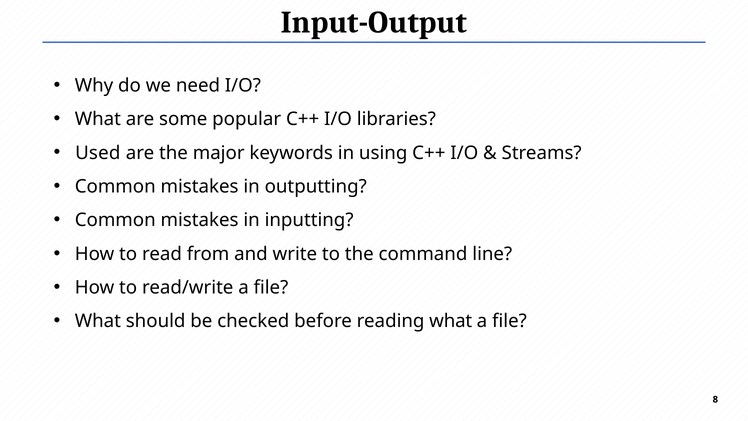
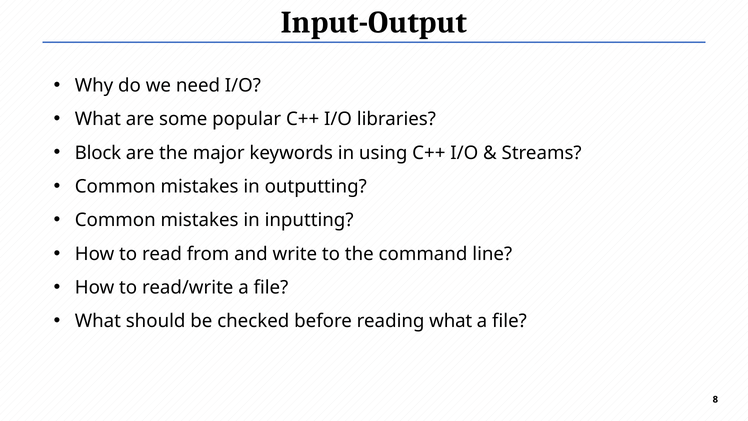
Used: Used -> Block (98, 153)
